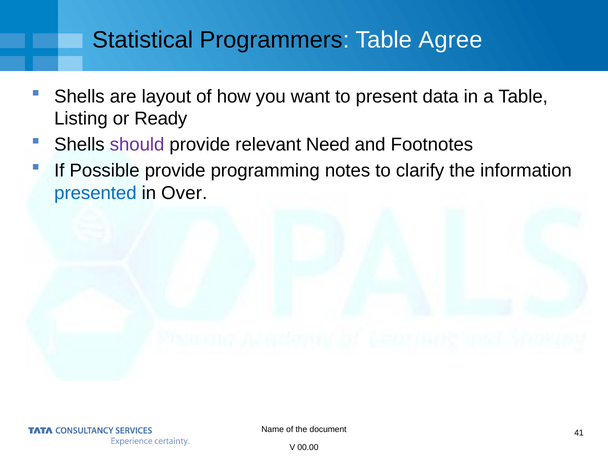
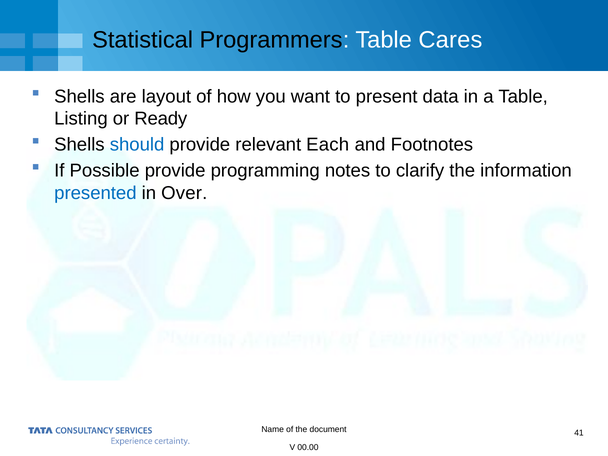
Agree: Agree -> Cares (450, 40)
should colour: purple -> blue (137, 145)
Need: Need -> Each (328, 145)
